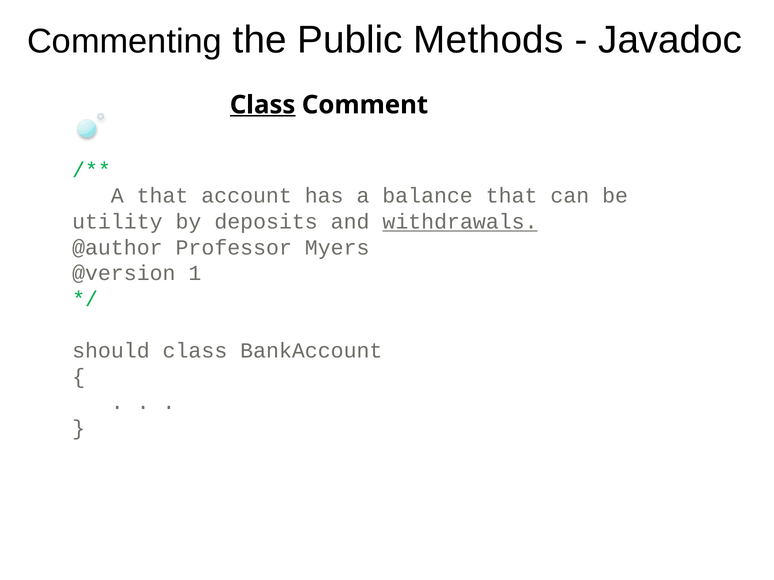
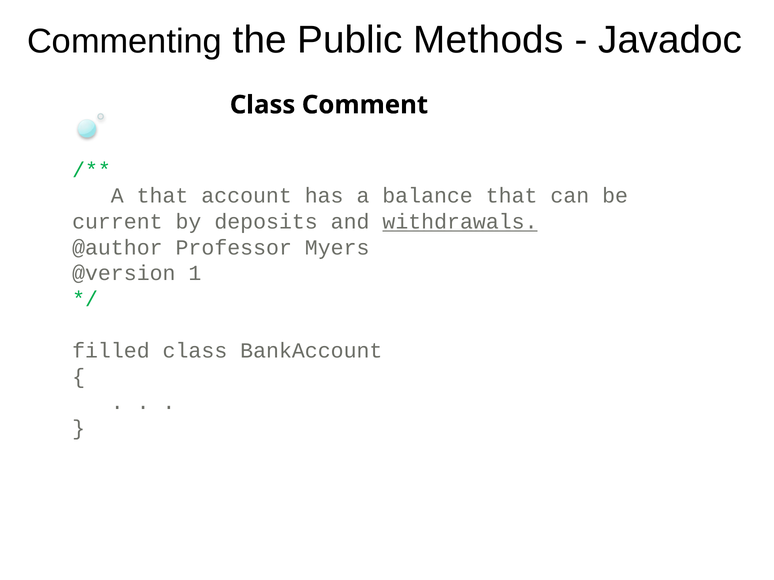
Class underline: present -> none (263, 105)
utility: utility -> current (117, 222)
should: should -> filled (111, 351)
